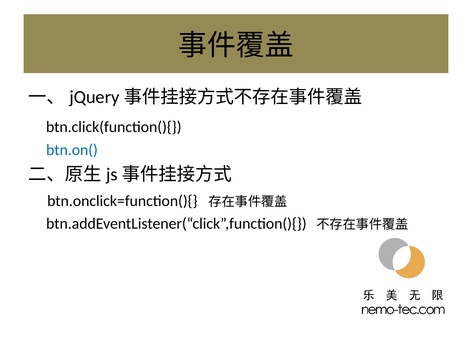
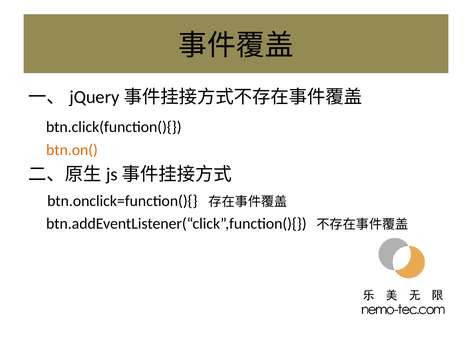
btn.on( colour: blue -> orange (72, 150)
